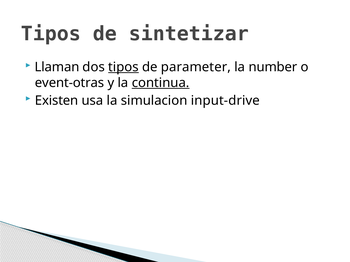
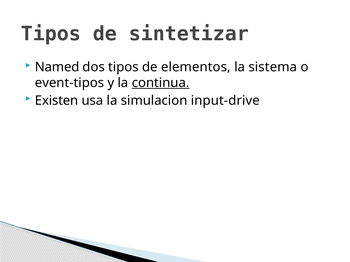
Llaman: Llaman -> Named (57, 67)
tipos underline: present -> none (123, 67)
parameter: parameter -> elementos (196, 67)
number: number -> sistema (273, 67)
event-otras: event-otras -> event-tipos (70, 83)
